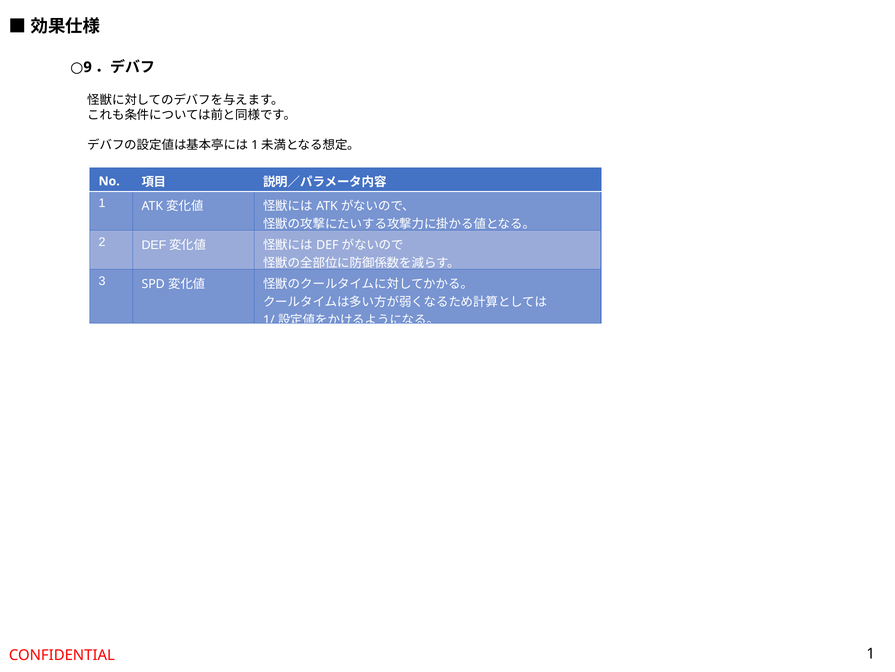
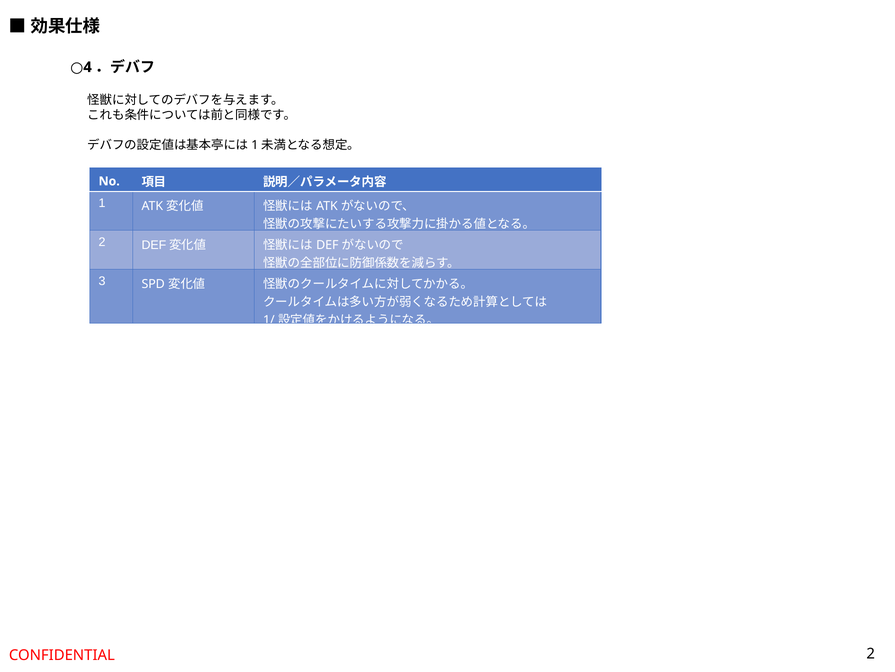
9: 9 -> 4 (88, 67)
CONFIDENTIAL 1: 1 -> 2 (871, 653)
